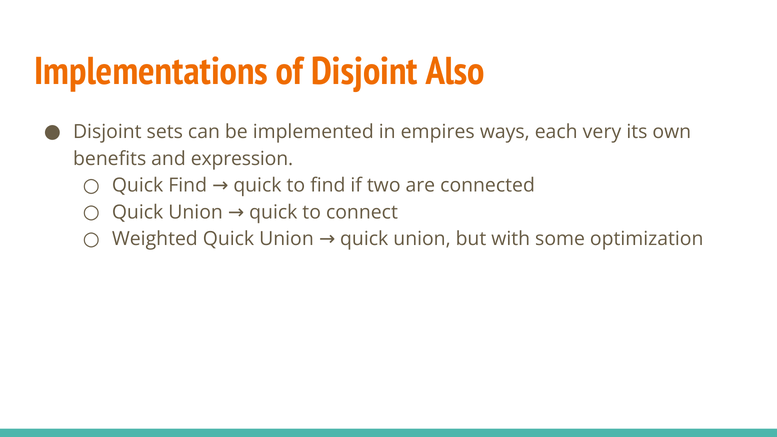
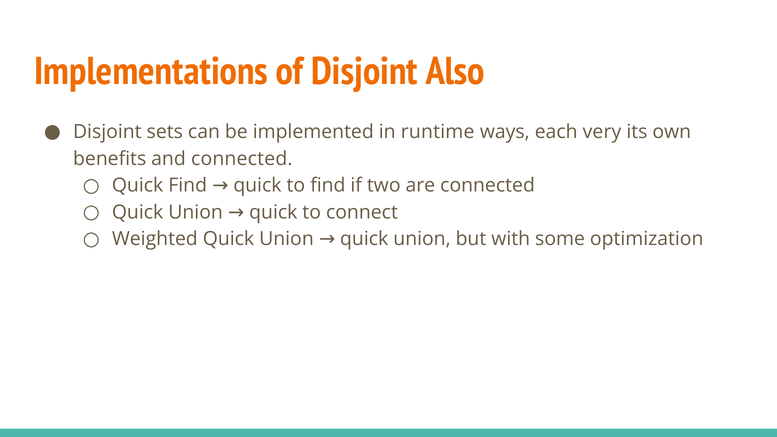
empires: empires -> runtime (438, 132)
and expression: expression -> connected (242, 159)
